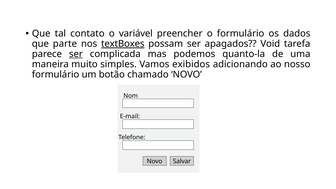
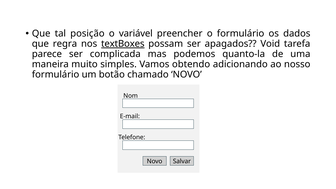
contato: contato -> posição (87, 34)
parte: parte -> regra (65, 44)
ser underline: present -> none (76, 54)
exibidos: exibidos -> obtendo (191, 64)
